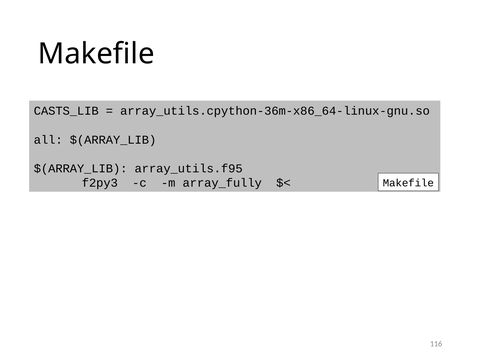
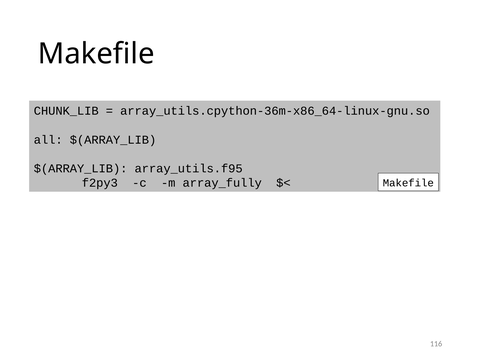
CASTS_LIB: CASTS_LIB -> CHUNK_LIB (66, 111)
